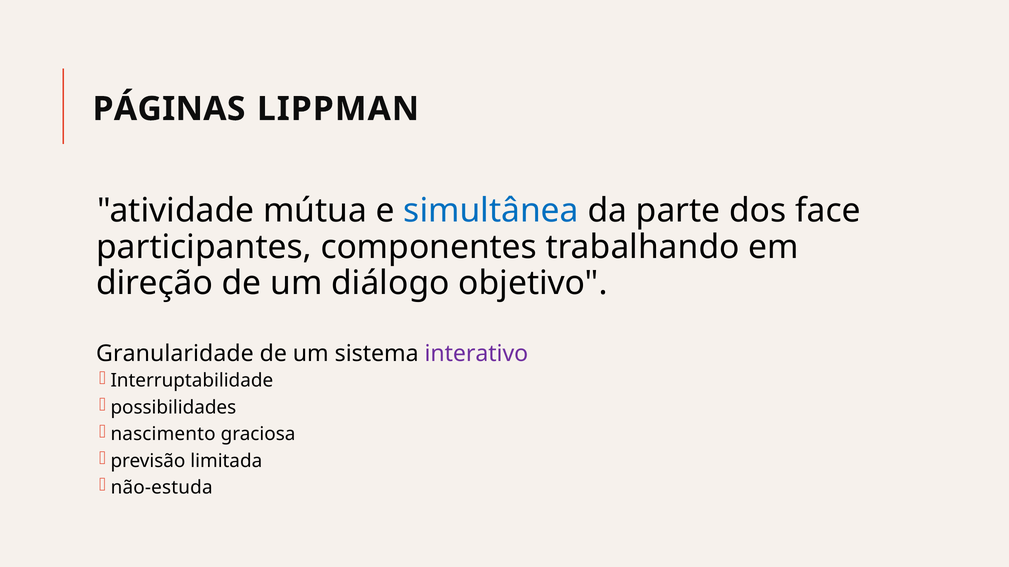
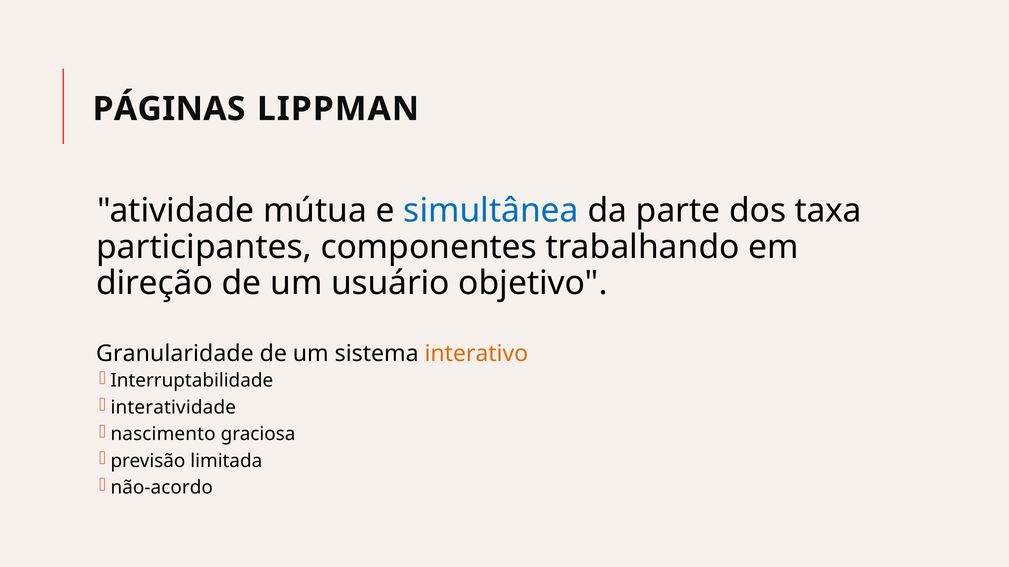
face: face -> taxa (828, 211)
diálogo: diálogo -> usuário (390, 284)
interativo colour: purple -> orange (476, 354)
possibilidades: possibilidades -> interatividade (173, 408)
não-estuda: não-estuda -> não-acordo (162, 488)
